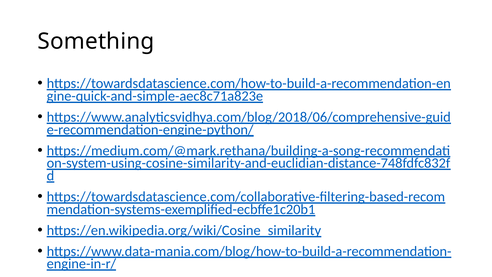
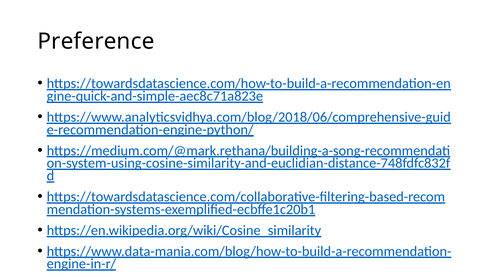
Something: Something -> Preference (96, 41)
